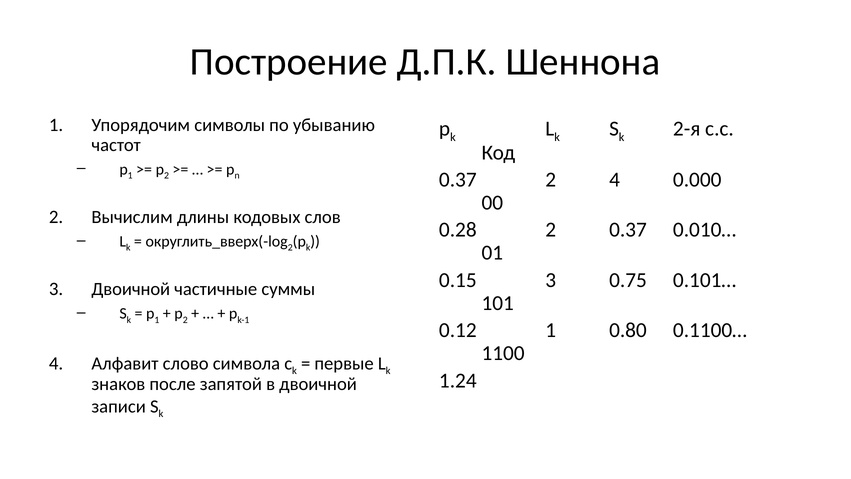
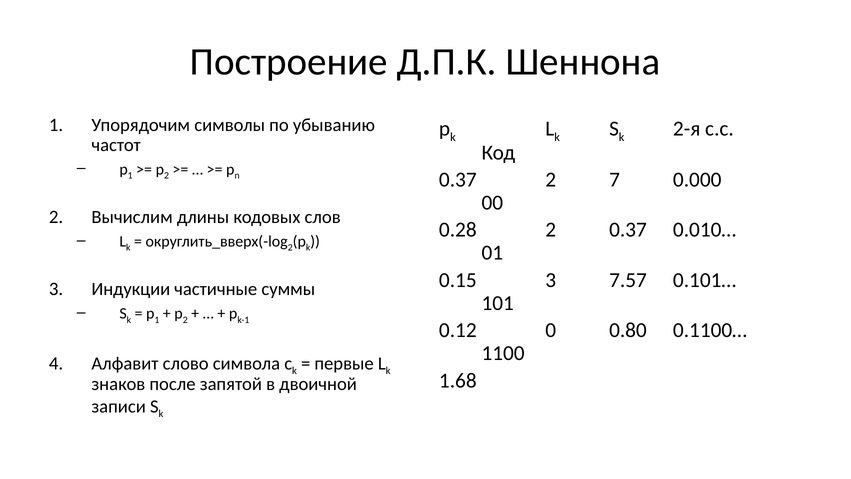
2 4: 4 -> 7 (615, 180)
0.75: 0.75 -> 7.57 (628, 280)
3 Двоичной: Двоичной -> Индукции (131, 289)
0.12 1: 1 -> 0 (551, 330)
1.24: 1.24 -> 1.68 (458, 380)
